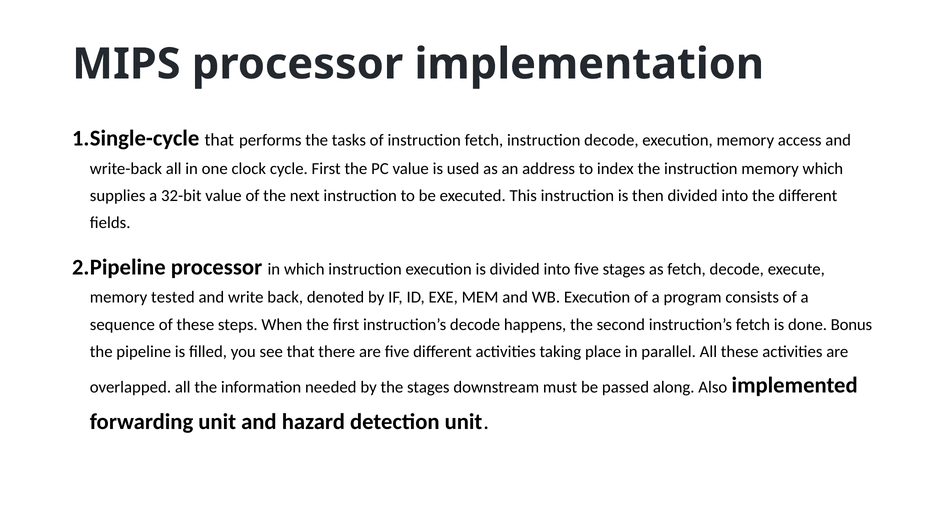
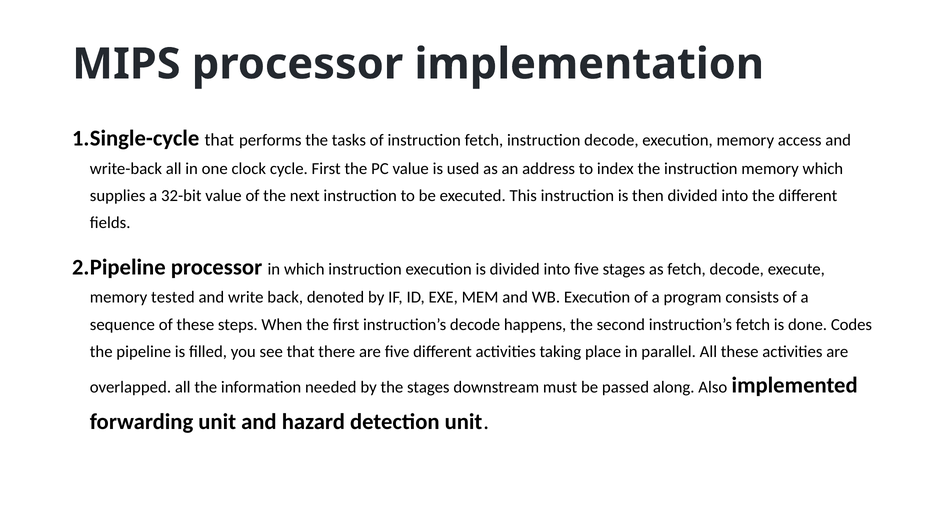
Bonus: Bonus -> Codes (851, 325)
